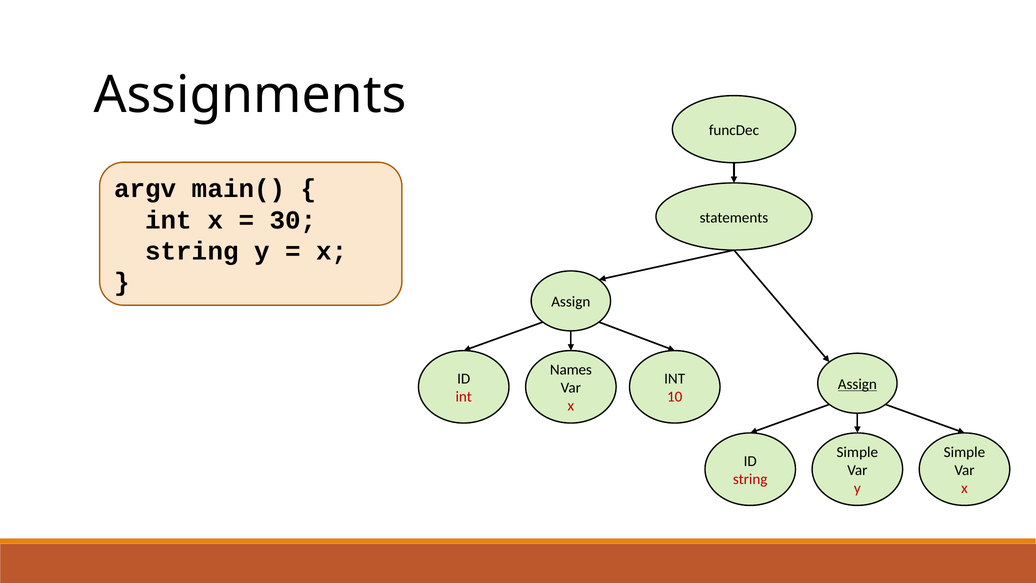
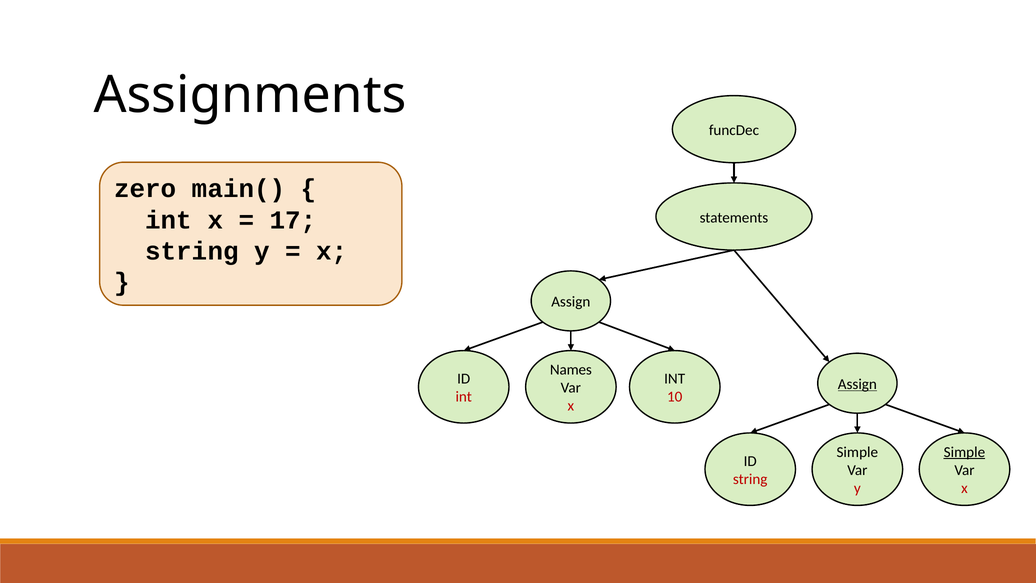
argv: argv -> zero (145, 189)
30: 30 -> 17 (293, 220)
Simple underline: none -> present (964, 452)
